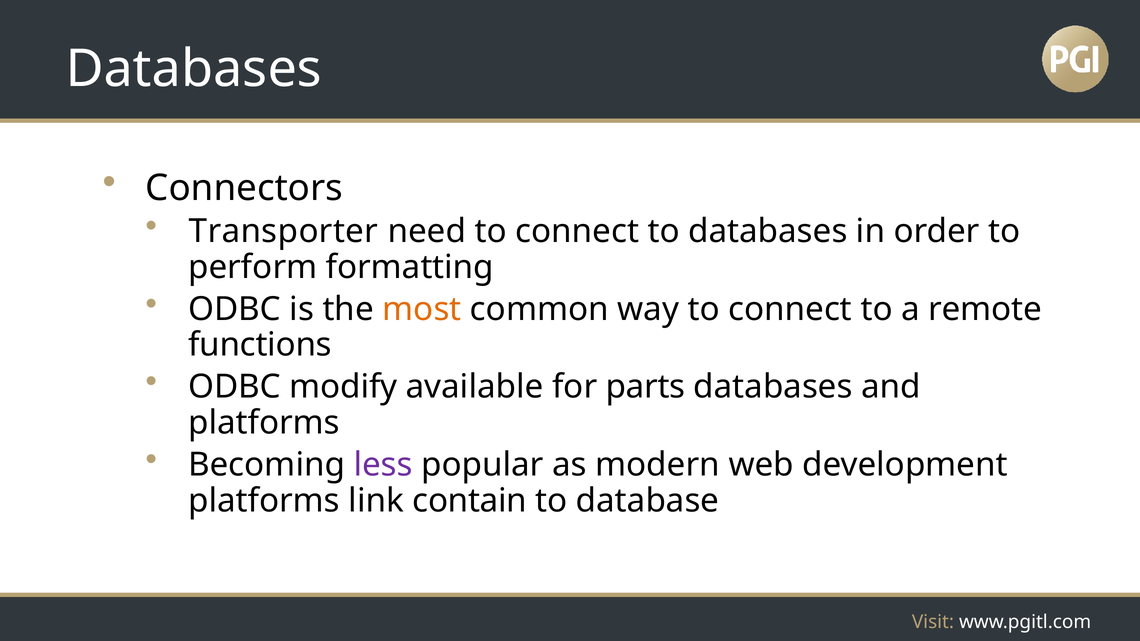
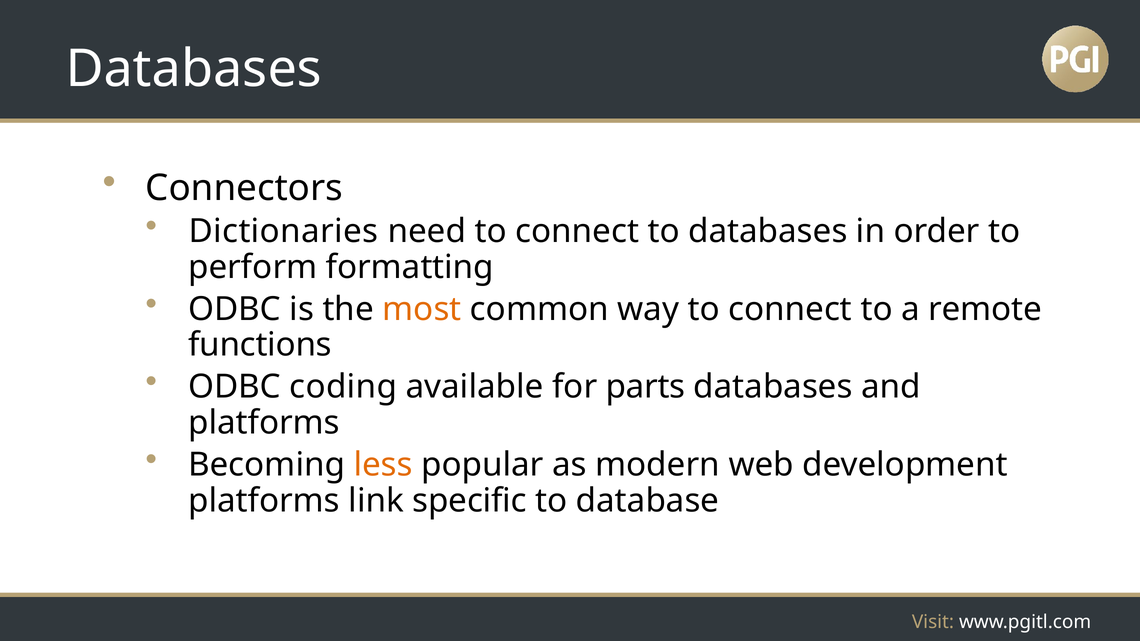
Transporter: Transporter -> Dictionaries (283, 231)
modify: modify -> coding (343, 387)
less colour: purple -> orange (383, 465)
contain: contain -> specific (470, 501)
